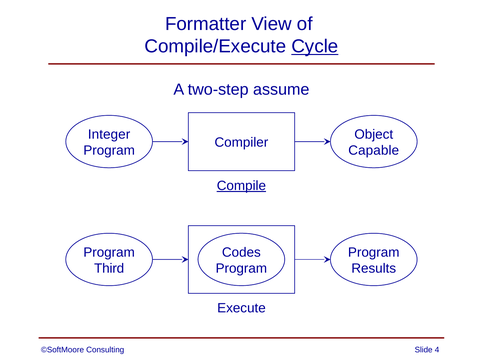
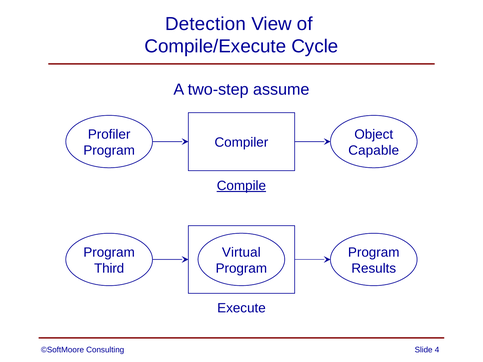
Formatter: Formatter -> Detection (206, 24)
Cycle underline: present -> none (315, 46)
Integer: Integer -> Profiler (109, 135)
Codes: Codes -> Virtual (241, 252)
